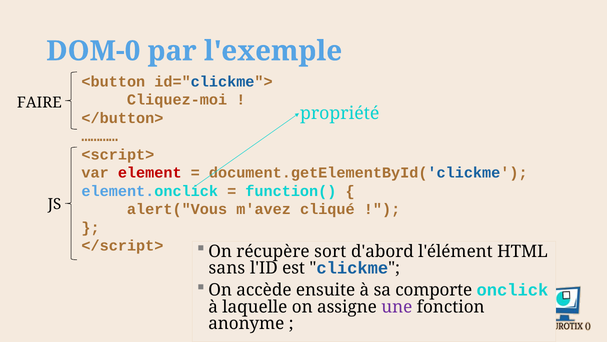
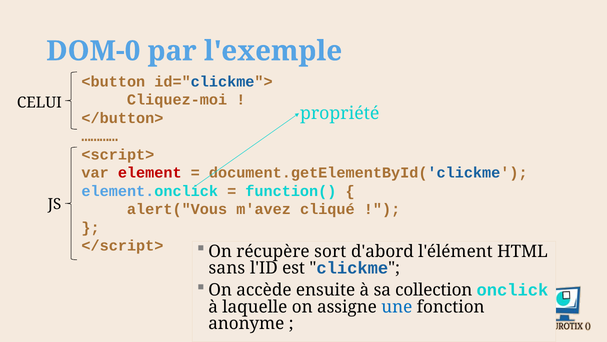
FAIRE: FAIRE -> CELUI (39, 102)
comporte: comporte -> collection (434, 290)
une colour: purple -> blue (397, 306)
